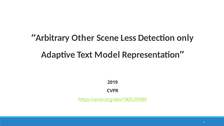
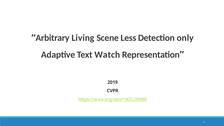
Other: Other -> Living (83, 38)
Model: Model -> Watch (107, 55)
